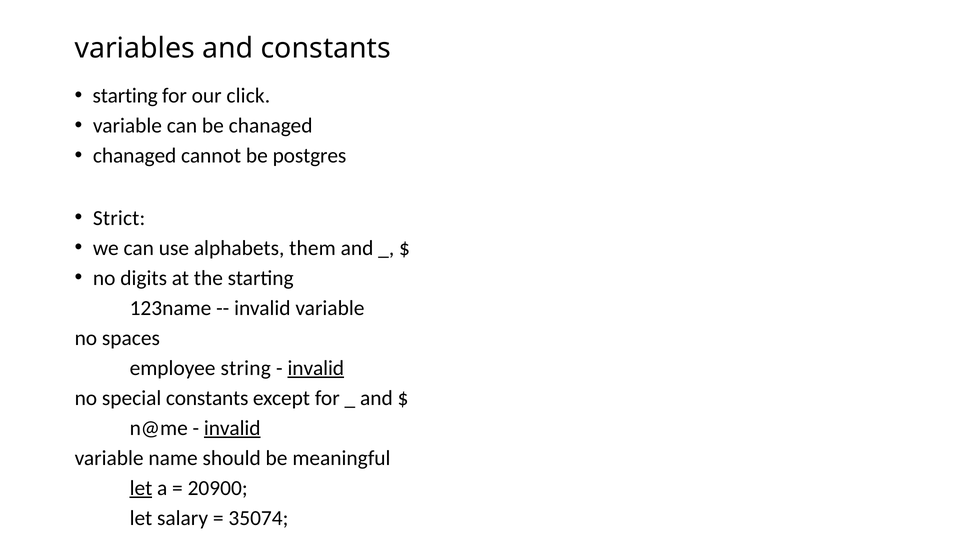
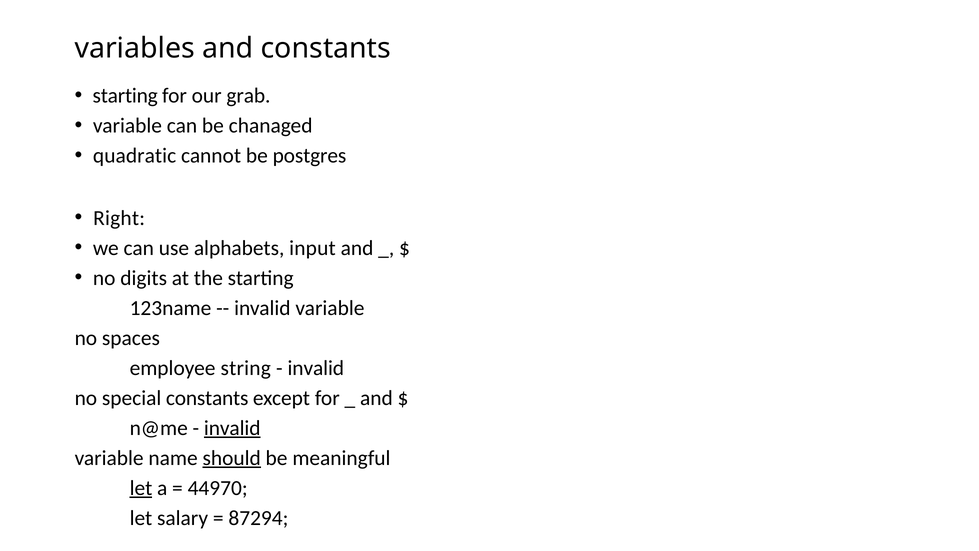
click: click -> grab (249, 96)
chanaged: chanaged -> quadratic (135, 156)
Strict: Strict -> Right (119, 218)
them: them -> input (312, 248)
invalid underline: present -> none (316, 368)
should underline: none -> present (232, 458)
20900: 20900 -> 44970 (218, 488)
35074: 35074 -> 87294 (258, 518)
